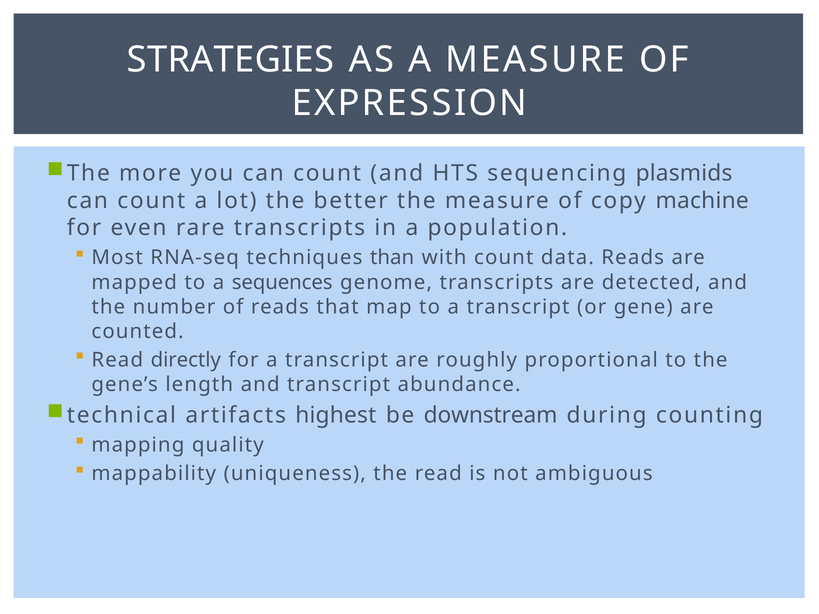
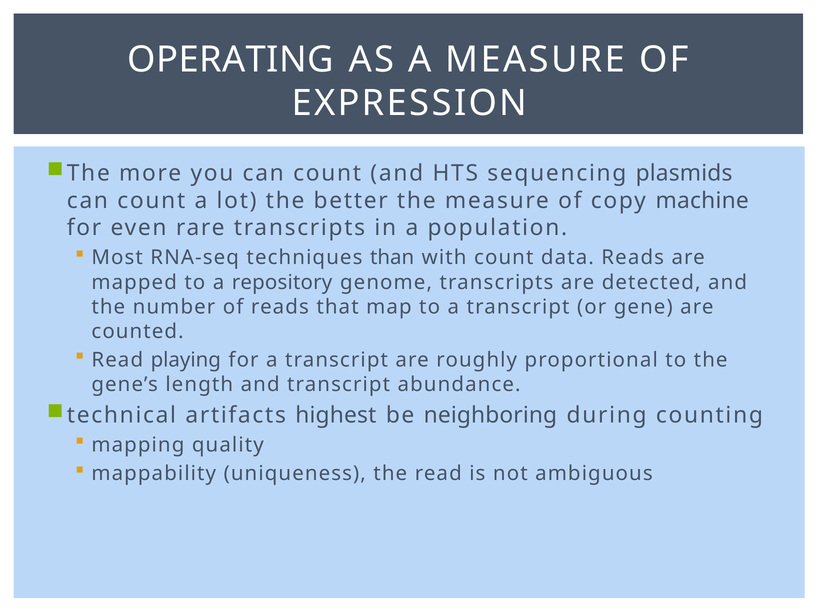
STRATEGIES: STRATEGIES -> OPERATING (231, 60)
sequences: sequences -> repository (282, 282)
directly: directly -> playing (186, 360)
downstream: downstream -> neighboring (490, 415)
